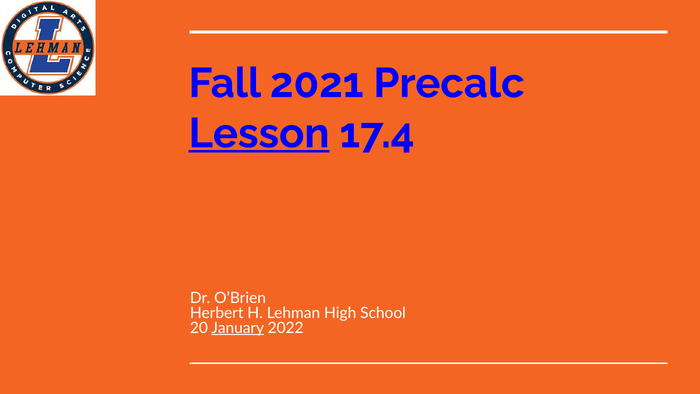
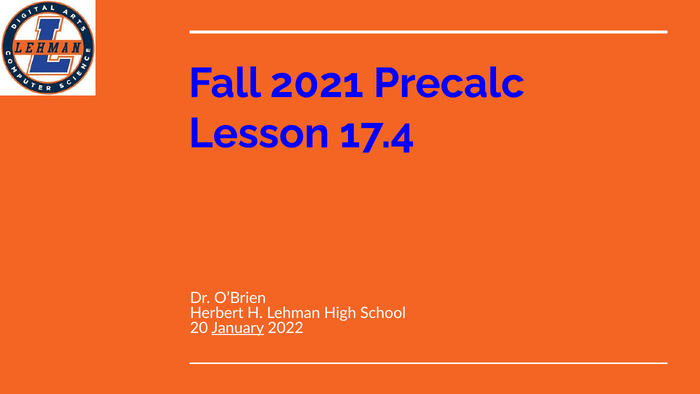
Lesson underline: present -> none (259, 133)
